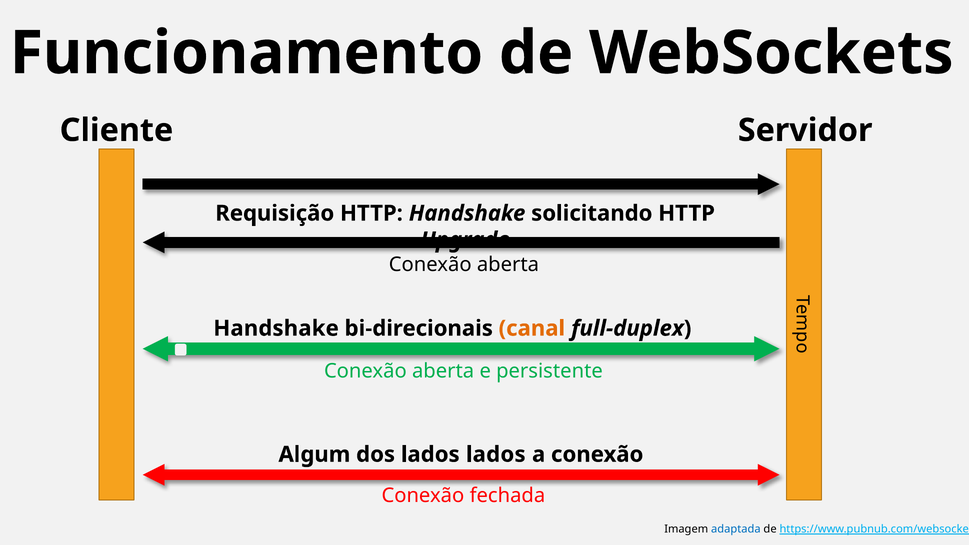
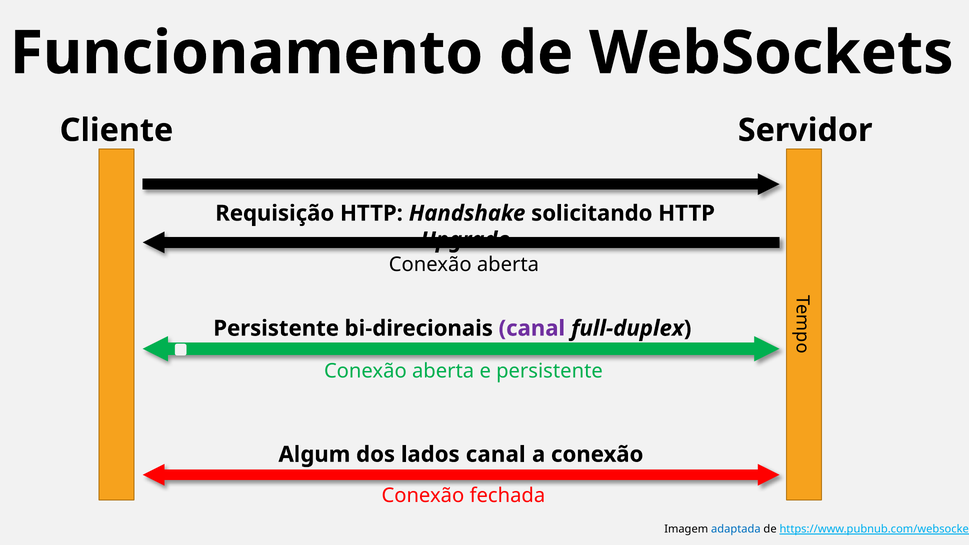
Handshake: Handshake -> Persistente (276, 328)
canal colour: orange -> purple (532, 328)
lados lados: lados -> canal (496, 454)
